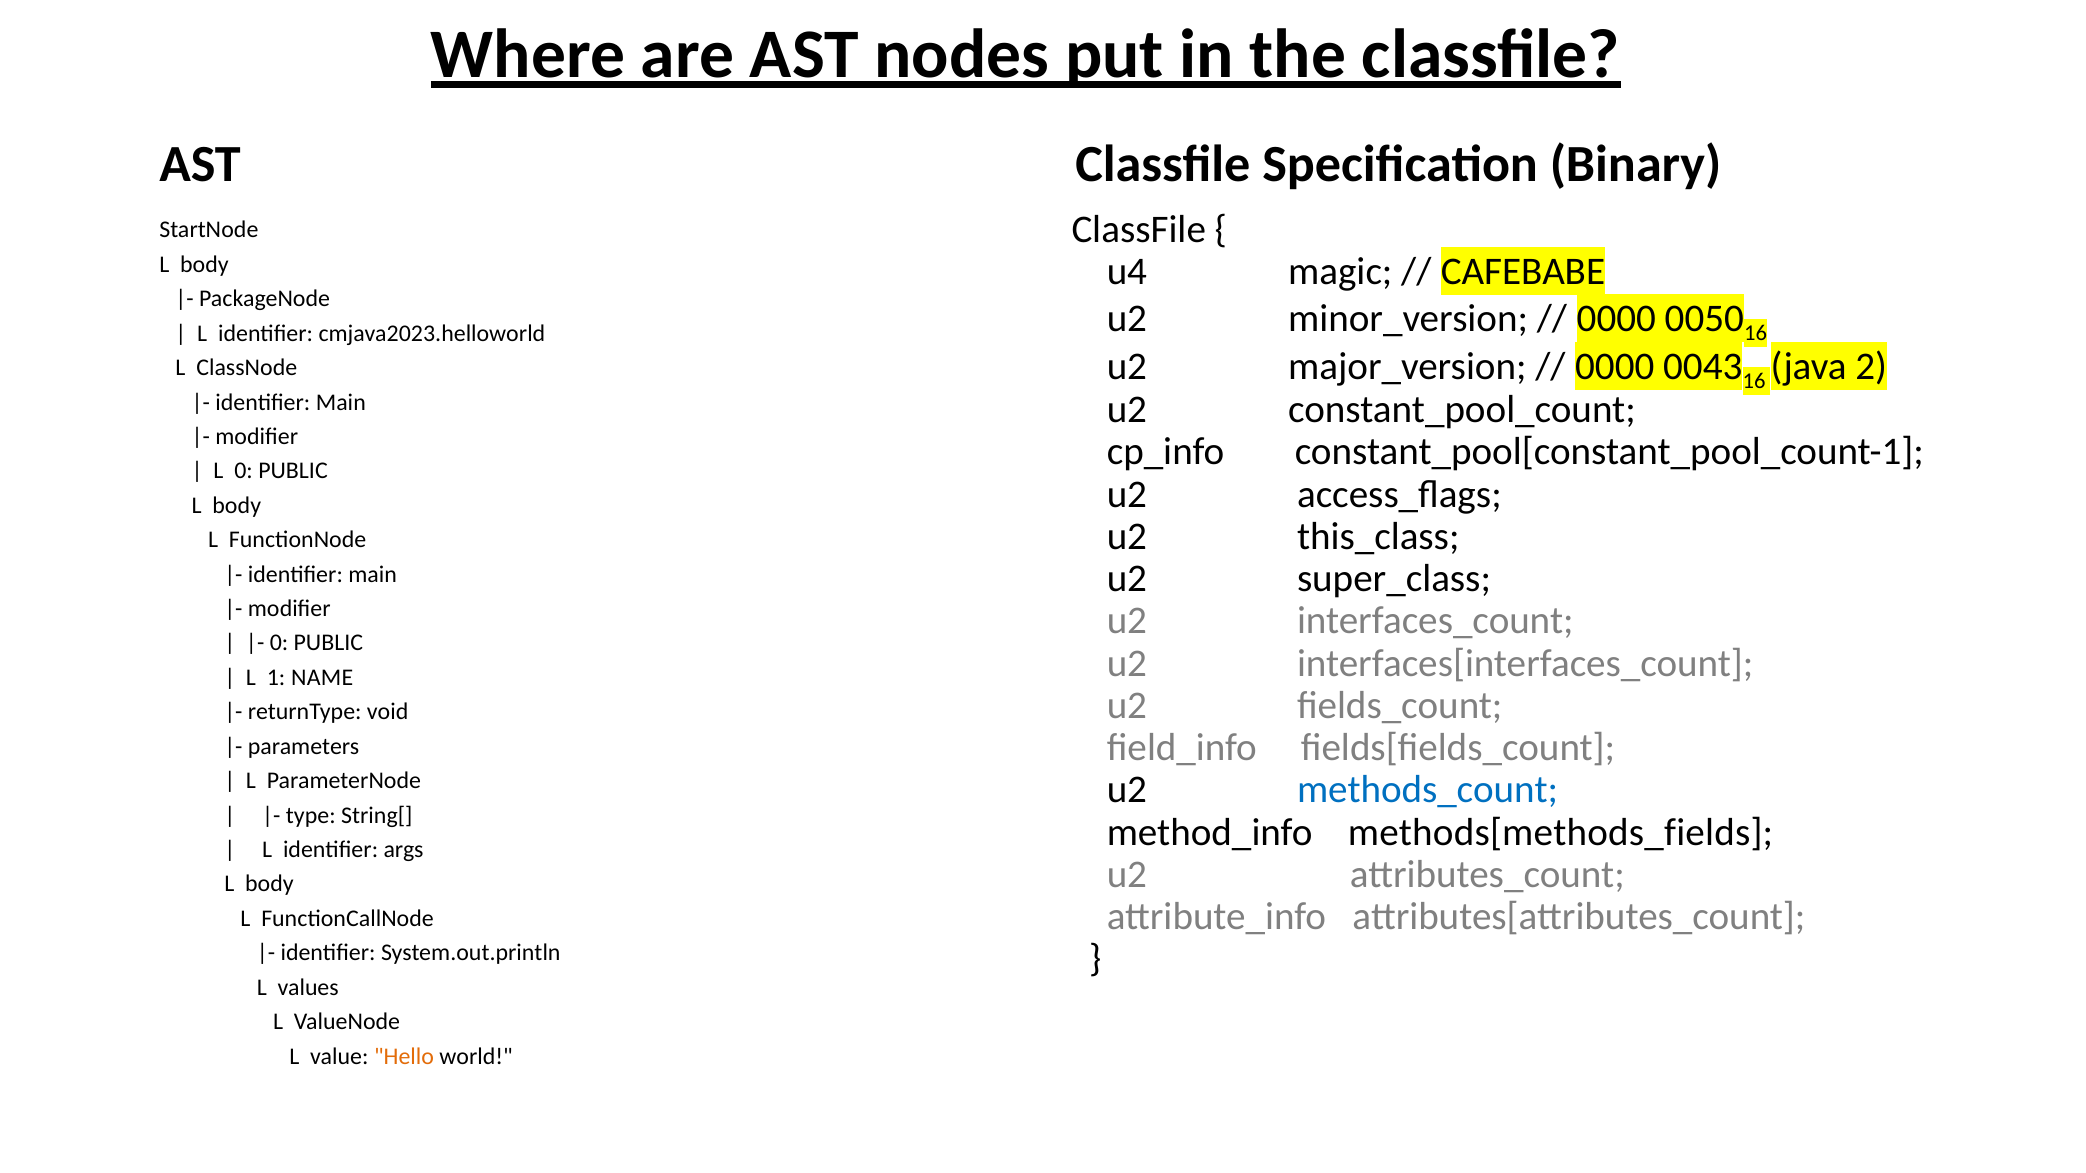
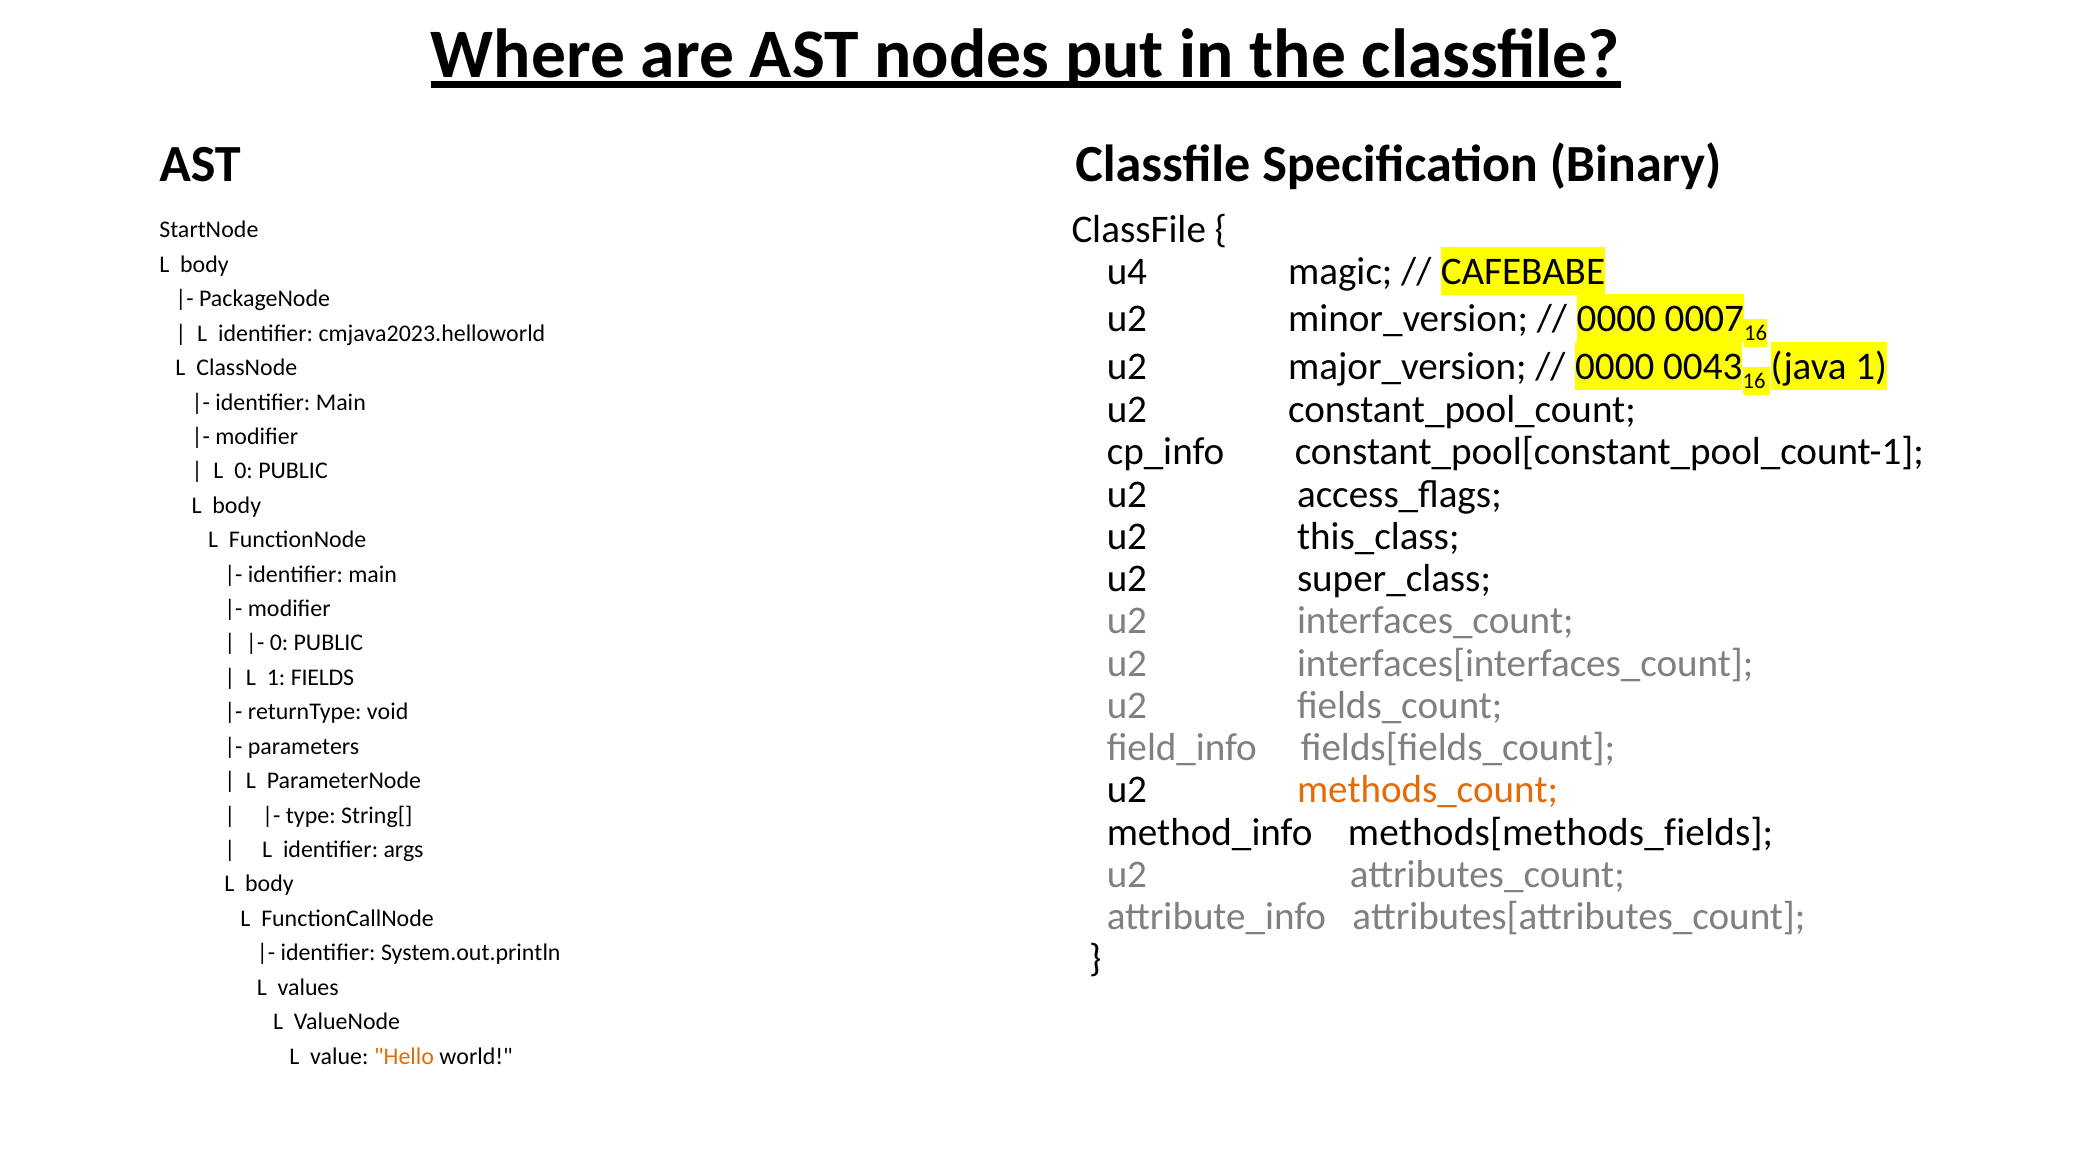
0050: 0050 -> 0007 (1704, 318)
java 2: 2 -> 1 (1871, 366)
NAME: NAME -> FIELDS (322, 678)
methods_count colour: blue -> orange (1428, 790)
